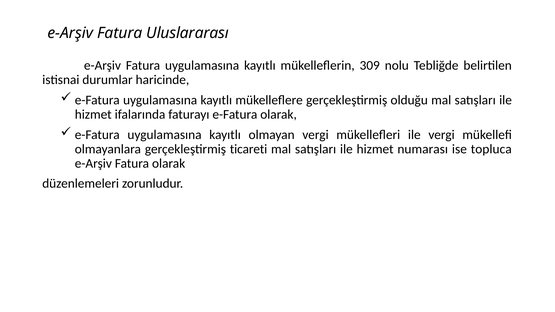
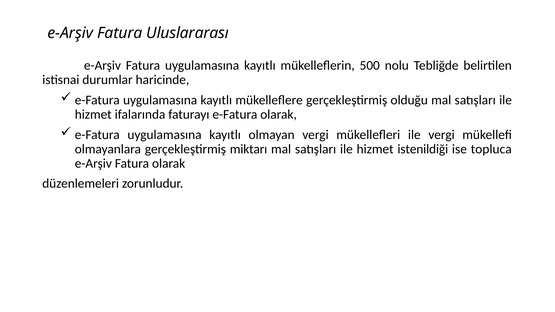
309: 309 -> 500 (370, 66)
ticareti: ticareti -> miktarı (249, 149)
numarası: numarası -> istenildiği (423, 149)
